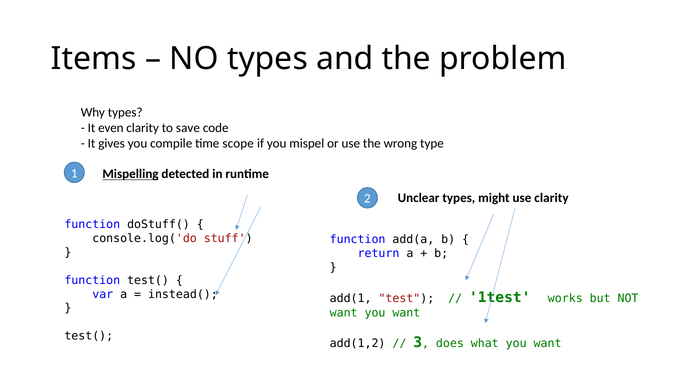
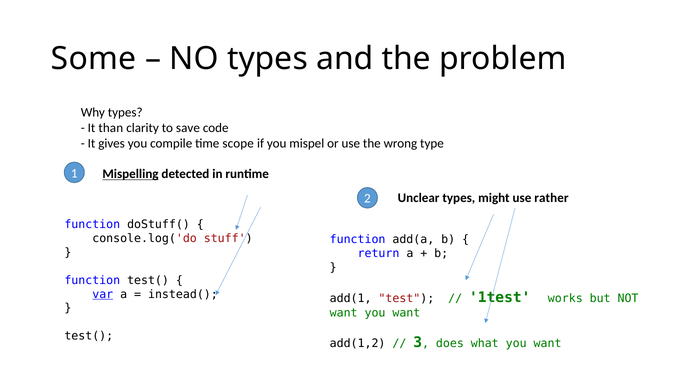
Items: Items -> Some (94, 59)
even: even -> than (111, 128)
use clarity: clarity -> rather (551, 198)
var underline: none -> present (103, 294)
